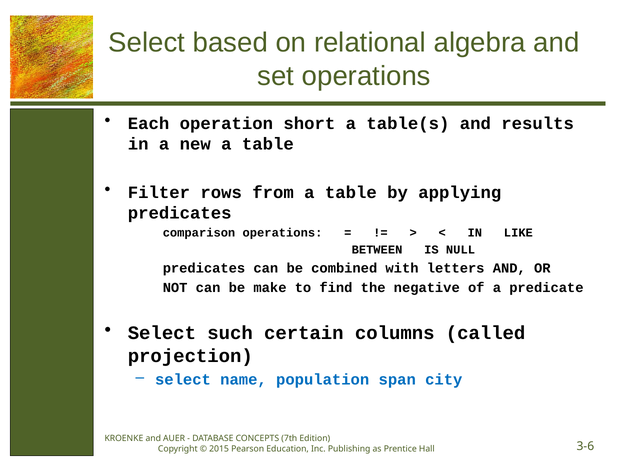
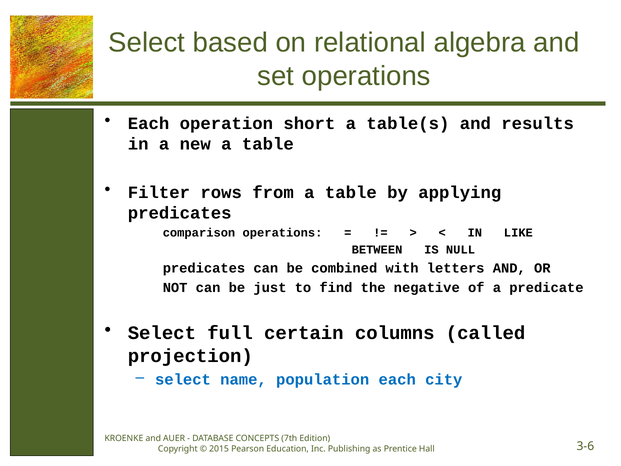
make: make -> just (270, 287)
such: such -> full (230, 333)
population span: span -> each (397, 379)
